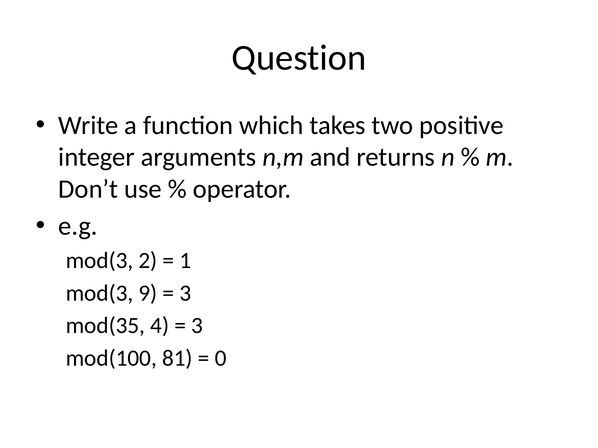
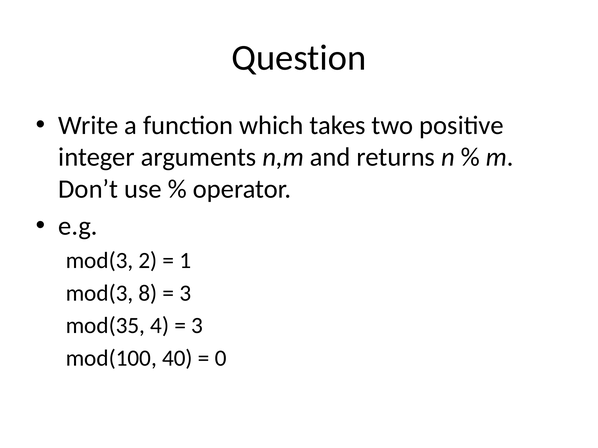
9: 9 -> 8 (148, 293)
81: 81 -> 40 (177, 359)
